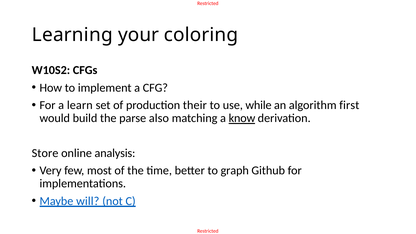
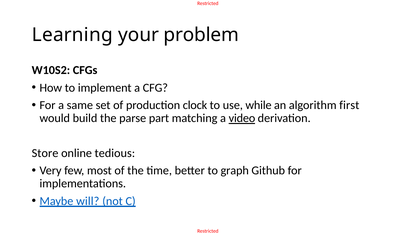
coloring: coloring -> problem (201, 35)
learn: learn -> same (80, 105)
their: their -> clock (195, 105)
also: also -> part (159, 118)
know: know -> video (242, 118)
analysis: analysis -> tedious (115, 153)
